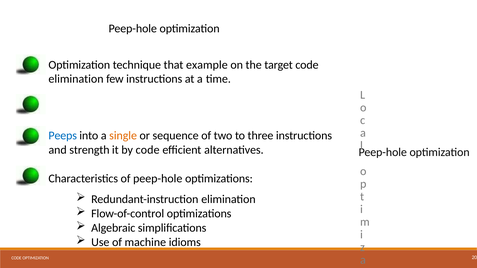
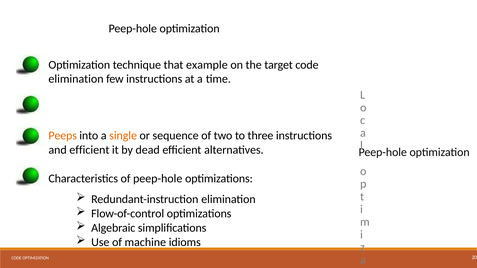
Peeps colour: blue -> orange (63, 136)
and strength: strength -> efficient (89, 150)
by code: code -> dead (148, 150)
